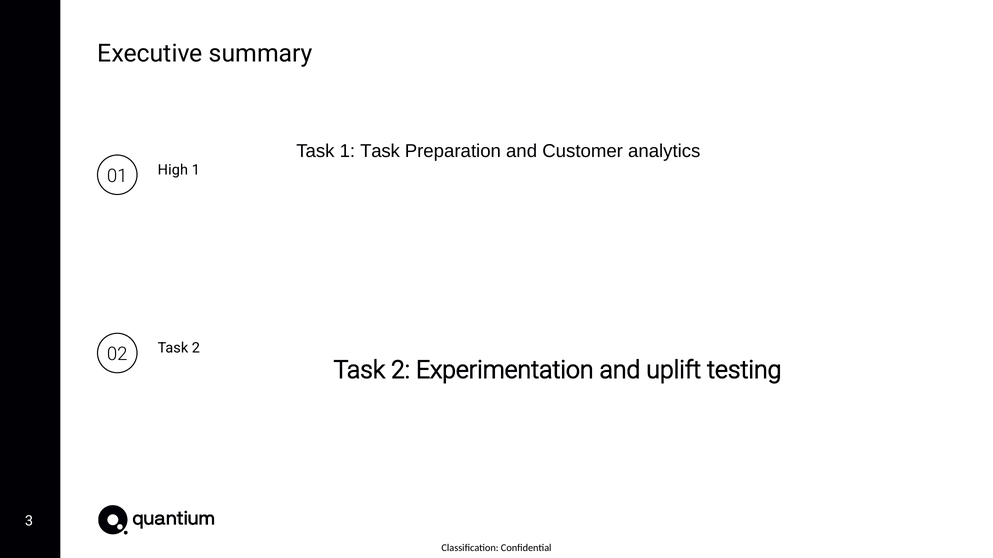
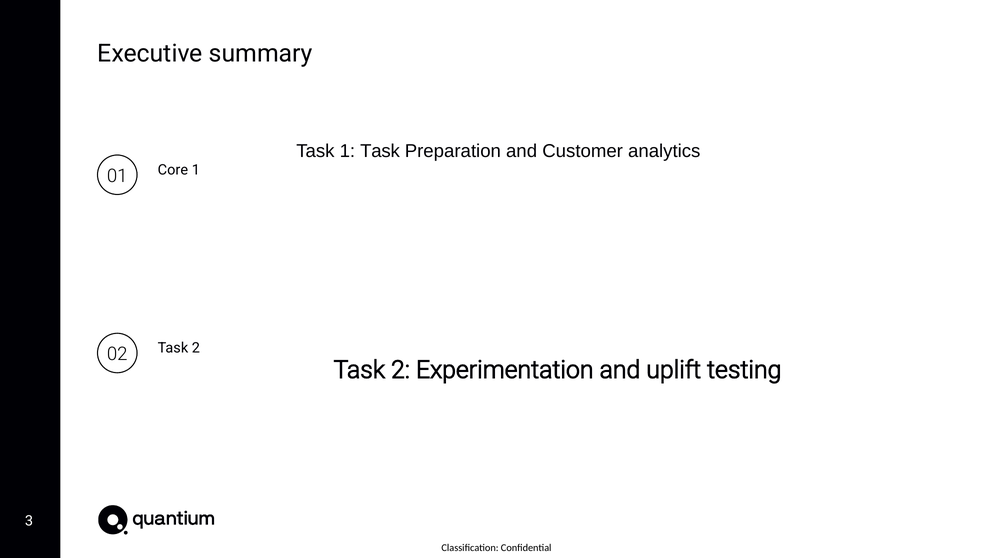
High: High -> Core (173, 170)
